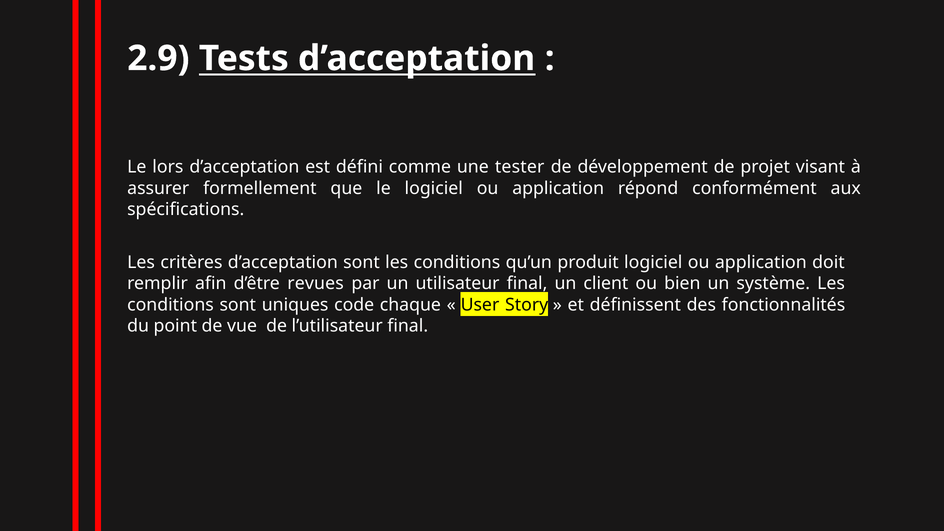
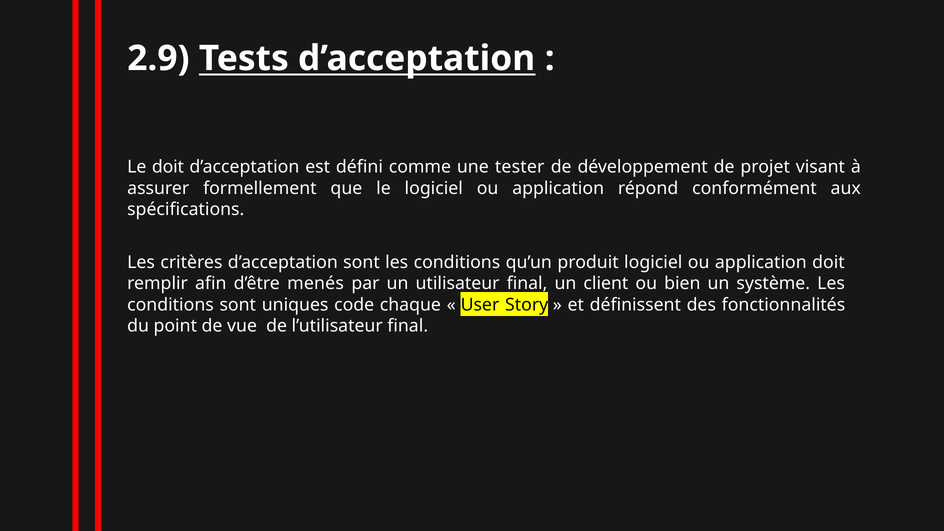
Le lors: lors -> doit (168, 167)
revues: revues -> menés (316, 284)
